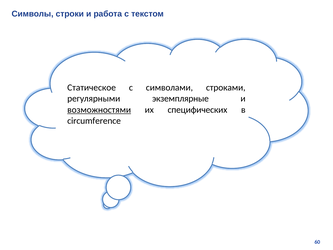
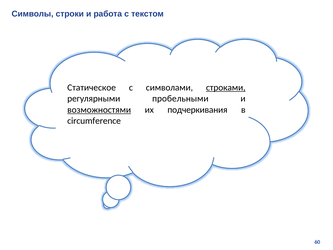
строками underline: none -> present (226, 87)
экземплярные: экземплярные -> пробельными (180, 98)
специфических: специфических -> подчеркивания (197, 110)
